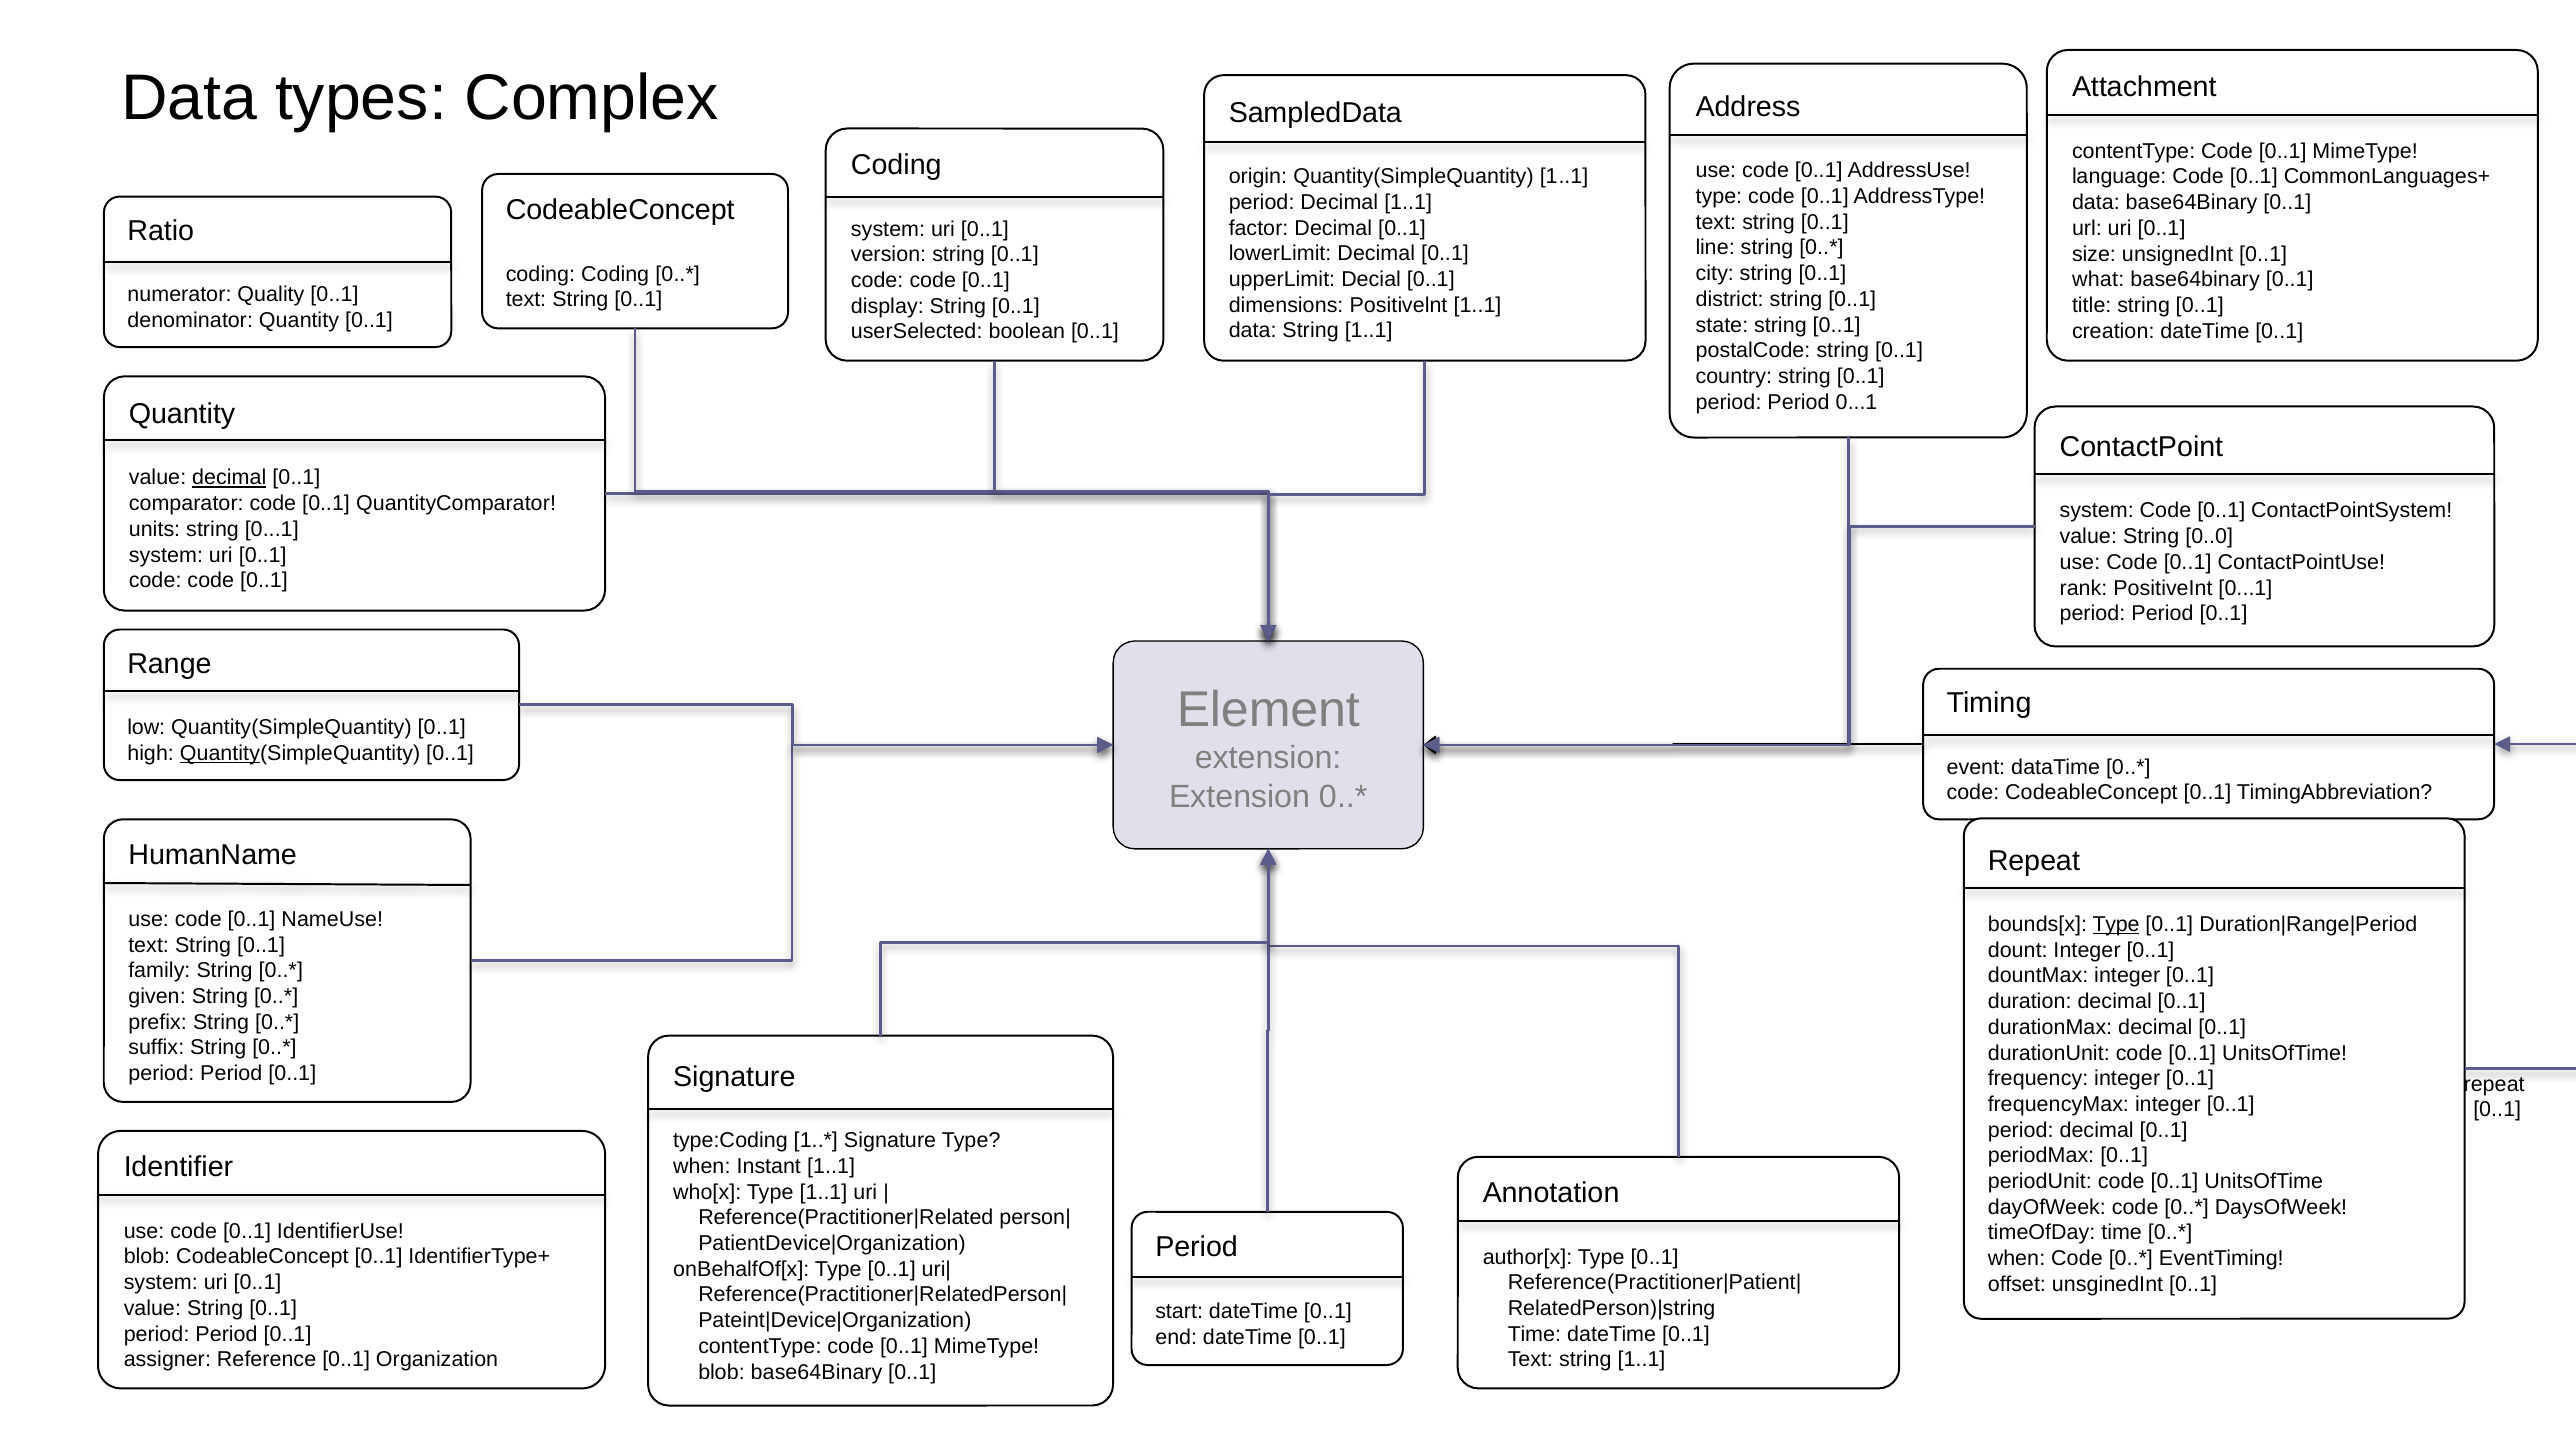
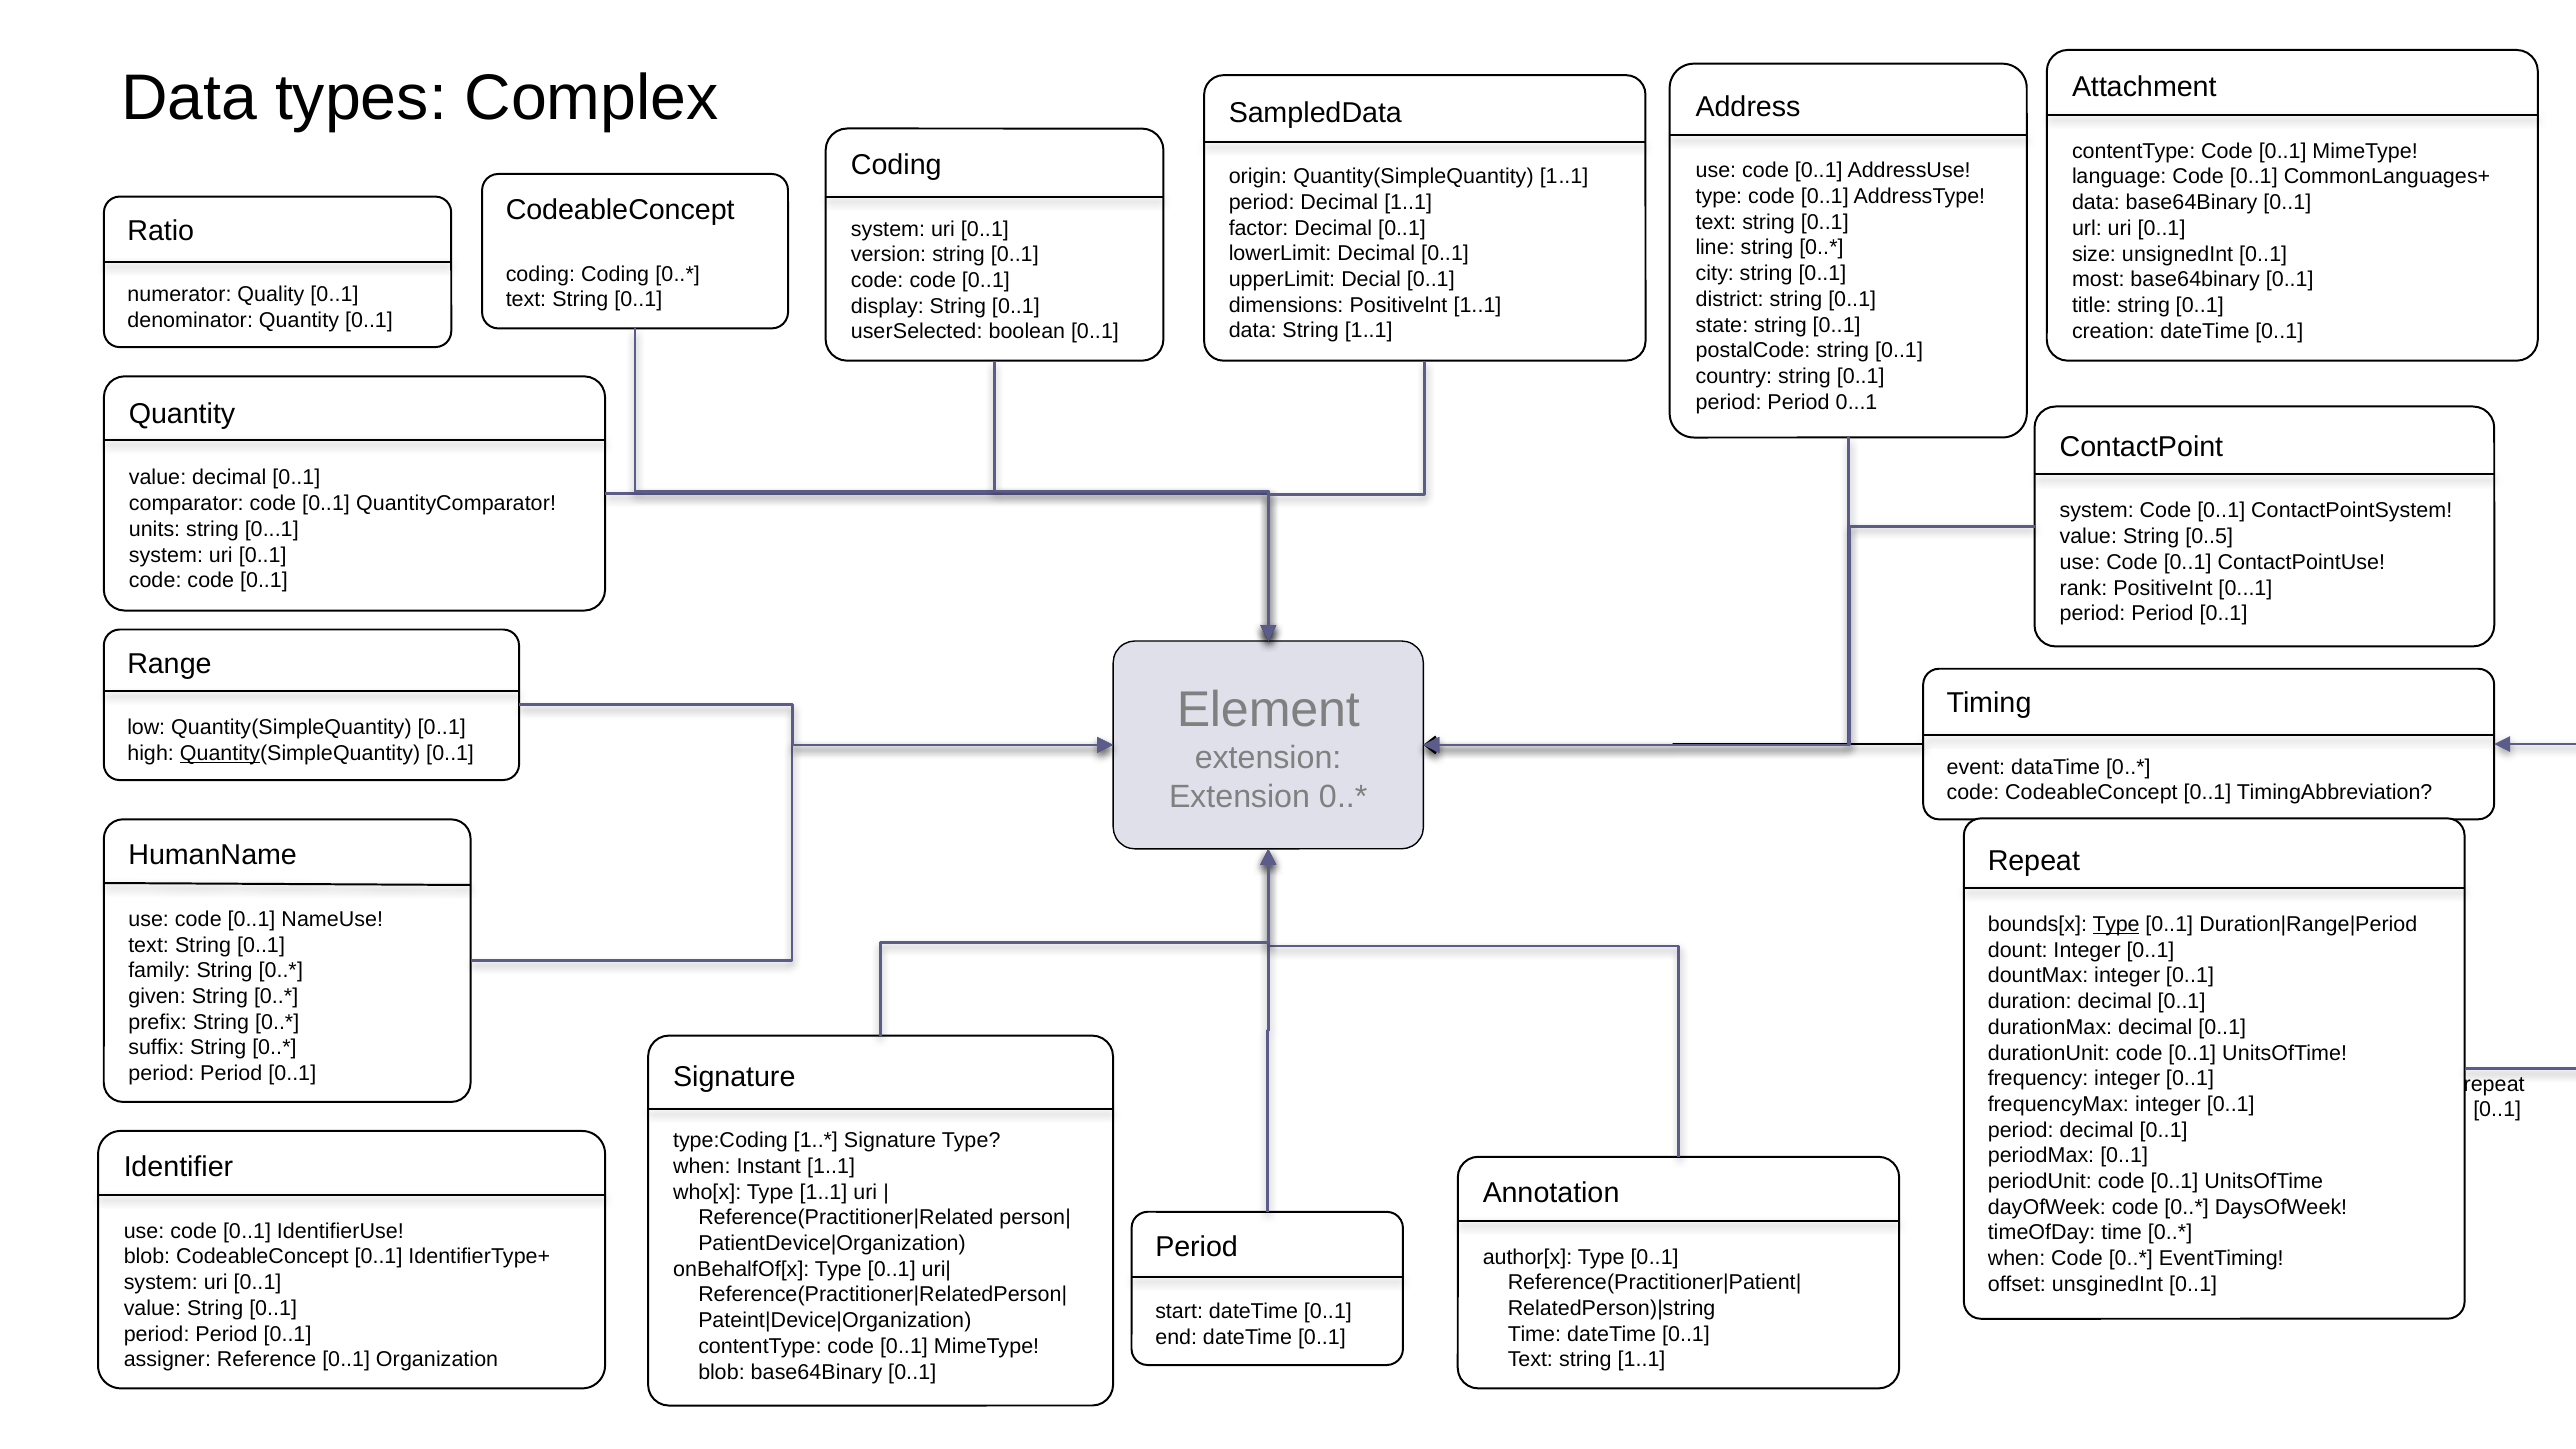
what: what -> most (2098, 280)
decimal underline: present -> none (229, 478)
0..0: 0..0 -> 0..5 (2209, 537)
